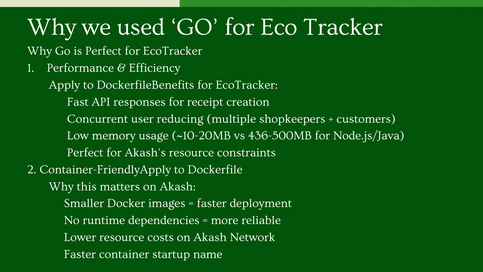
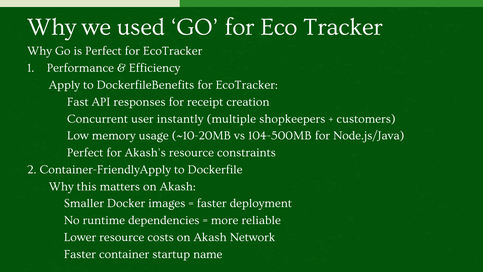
reducing: reducing -> instantly (180, 119)
436-500MB: 436-500MB -> 104-500MB (280, 135)
